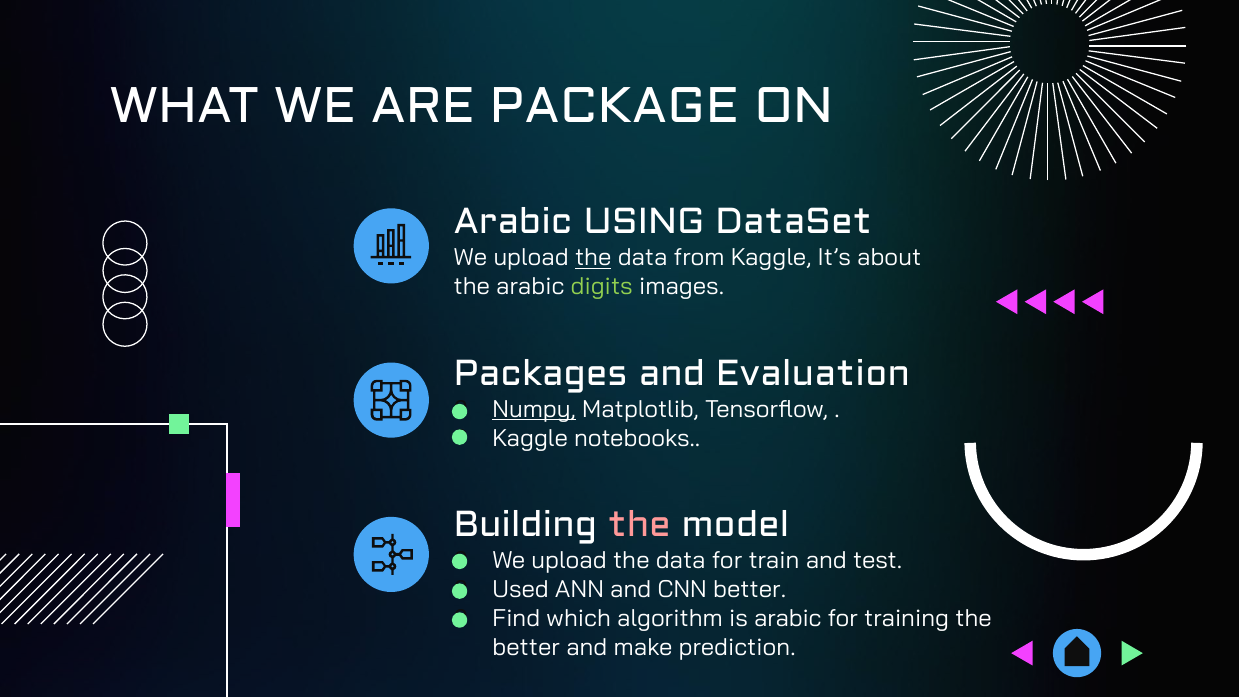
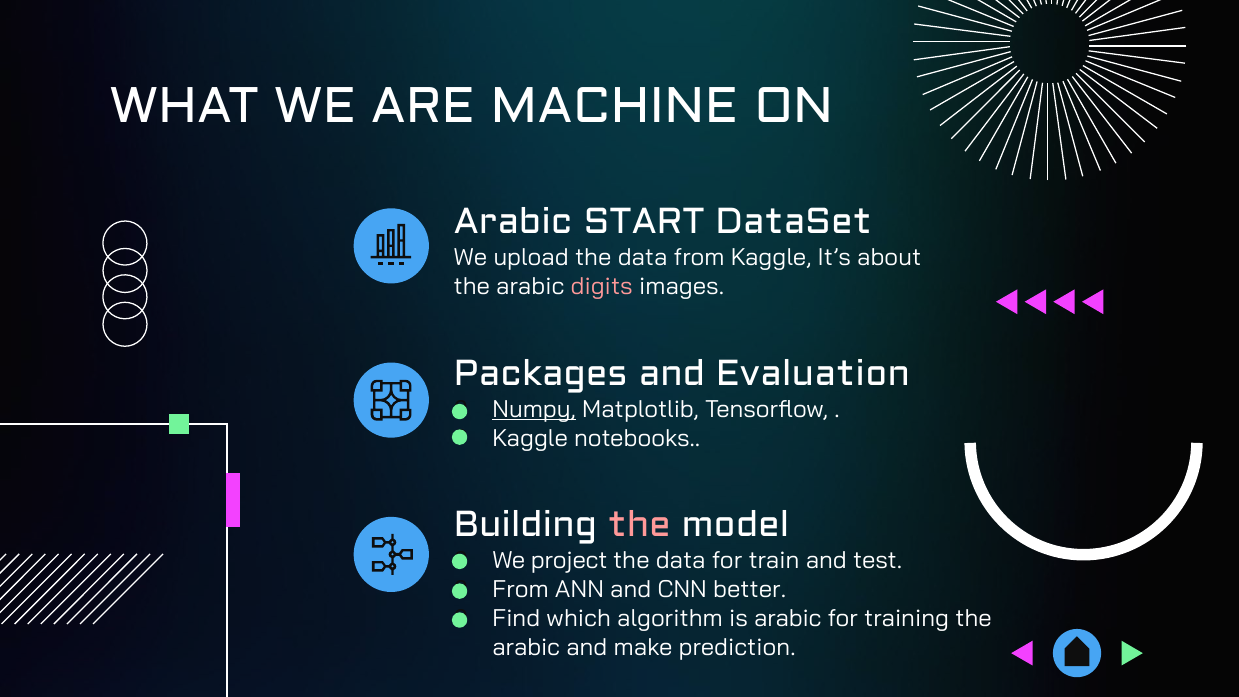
PACKAGE: PACKAGE -> MACHINE (614, 106)
USING: USING -> START (644, 222)
the underline: present -> none (593, 258)
digits colour: light green -> pink (602, 287)
upload: upload -> project (569, 560)
Used: Used -> From (521, 589)
better: better -> arabic (526, 647)
